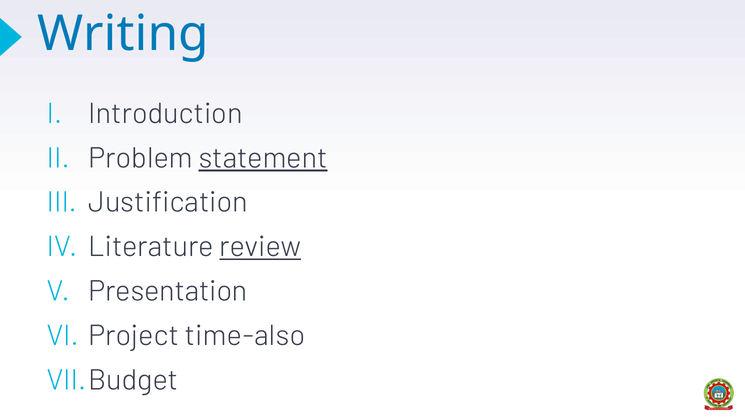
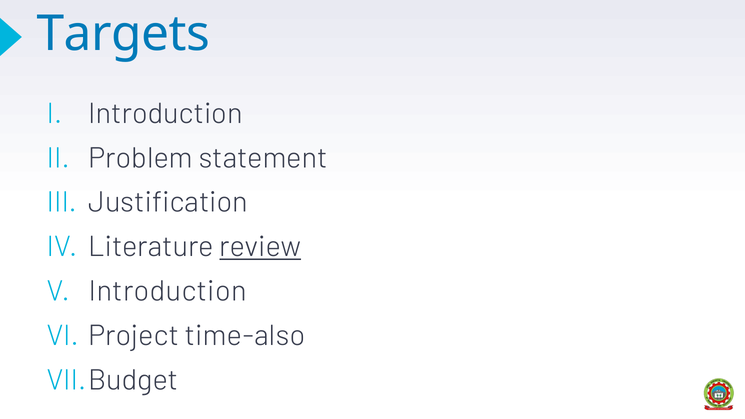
Writing: Writing -> Targets (123, 34)
statement underline: present -> none (263, 158)
Presentation: Presentation -> Introduction (168, 291)
